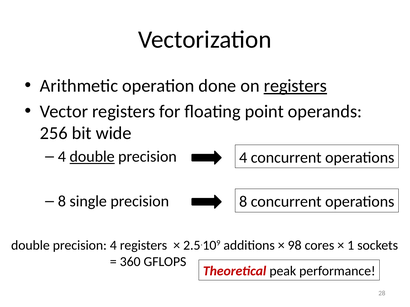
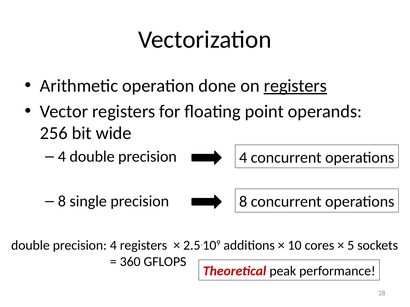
double underline: present -> none (92, 157)
98: 98 -> 10 (295, 246)
1: 1 -> 5 (351, 246)
